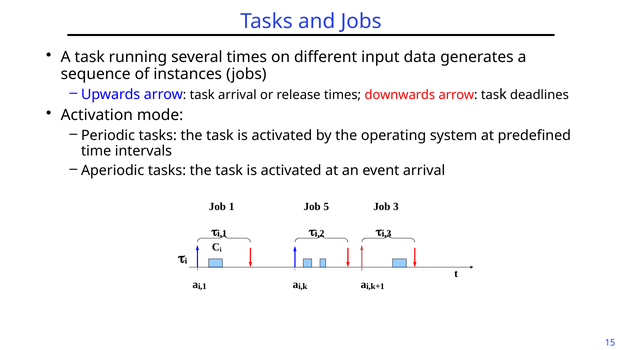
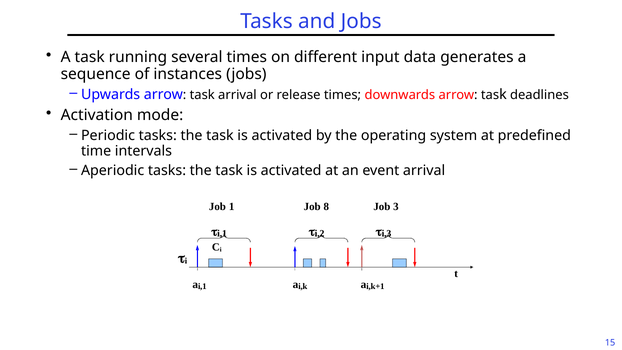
5: 5 -> 8 (326, 207)
